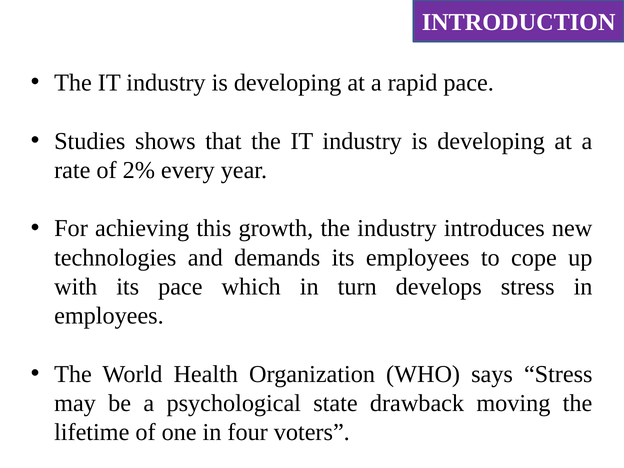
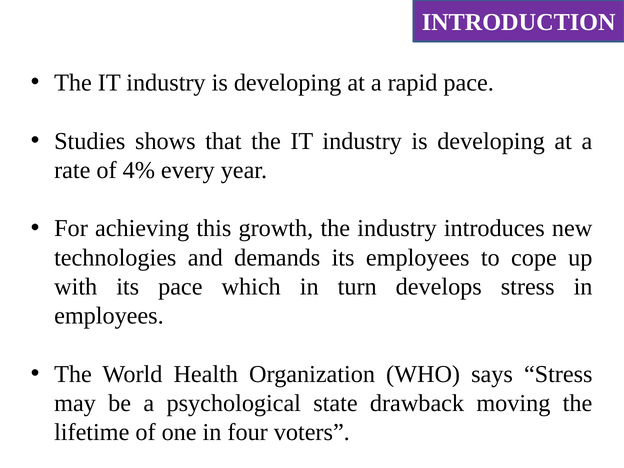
2%: 2% -> 4% (139, 170)
